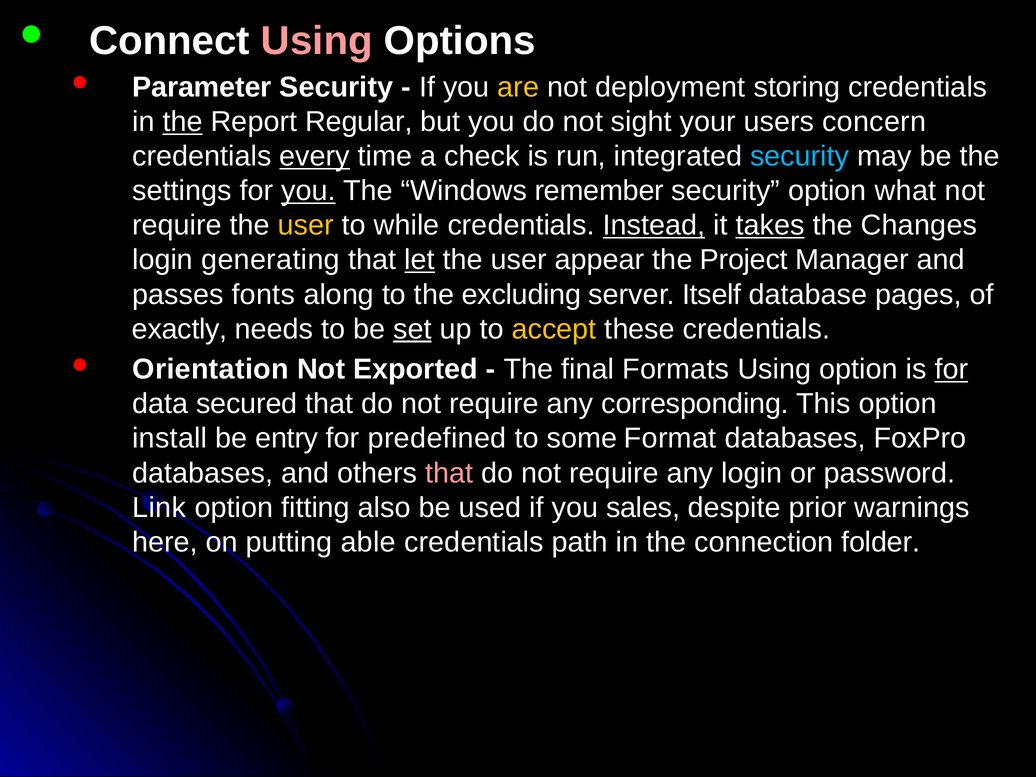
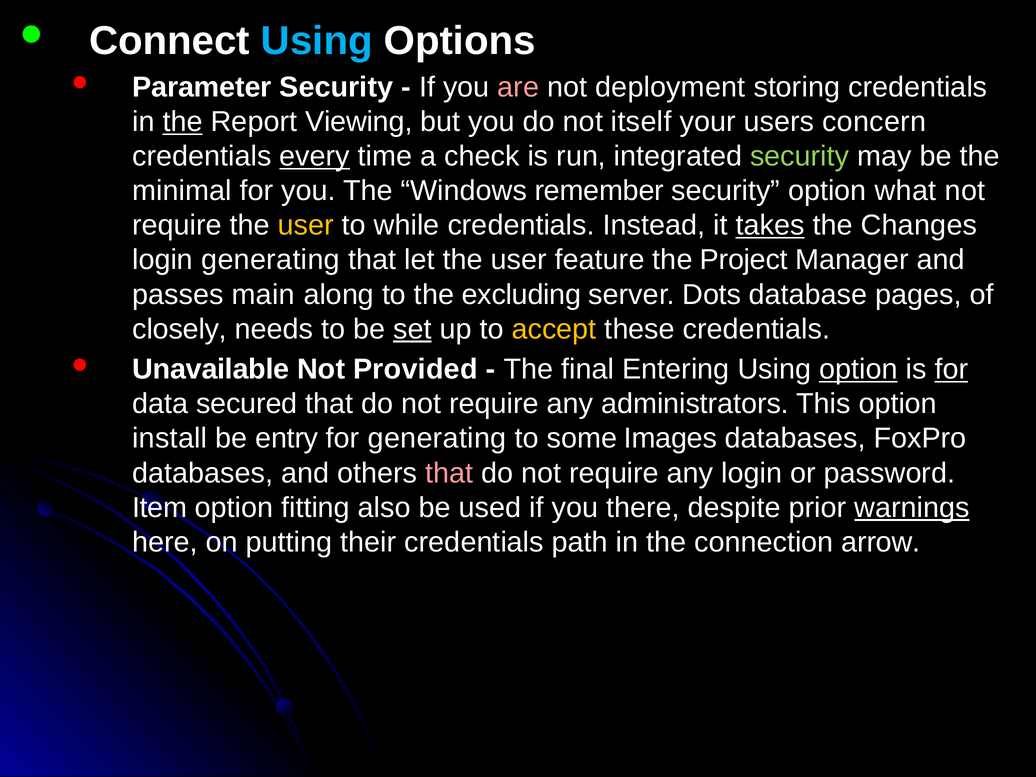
Using colour: pink -> light blue (317, 41)
are colour: yellow -> pink (518, 87)
Regular: Regular -> Viewing (359, 122)
sight: sight -> itself (641, 122)
security colour: light blue -> light green (800, 156)
settings: settings -> minimal (182, 191)
you underline: present -> none (308, 191)
Instead underline: present -> none (654, 225)
let underline: present -> none (420, 260)
appear: appear -> feature (600, 260)
fonts: fonts -> main (263, 295)
Itself: Itself -> Dots (712, 295)
exactly: exactly -> closely (180, 329)
Orientation: Orientation -> Unavailable (211, 369)
Exported: Exported -> Provided (415, 369)
Formats: Formats -> Entering (676, 369)
option underline: none -> present (858, 369)
corresponding: corresponding -> administrators (695, 404)
for predefined: predefined -> generating (437, 438)
Format: Format -> Images (670, 438)
Link: Link -> Item (160, 508)
sales: sales -> there (643, 508)
warnings underline: none -> present (912, 508)
able: able -> their (368, 542)
folder: folder -> arrow (881, 542)
